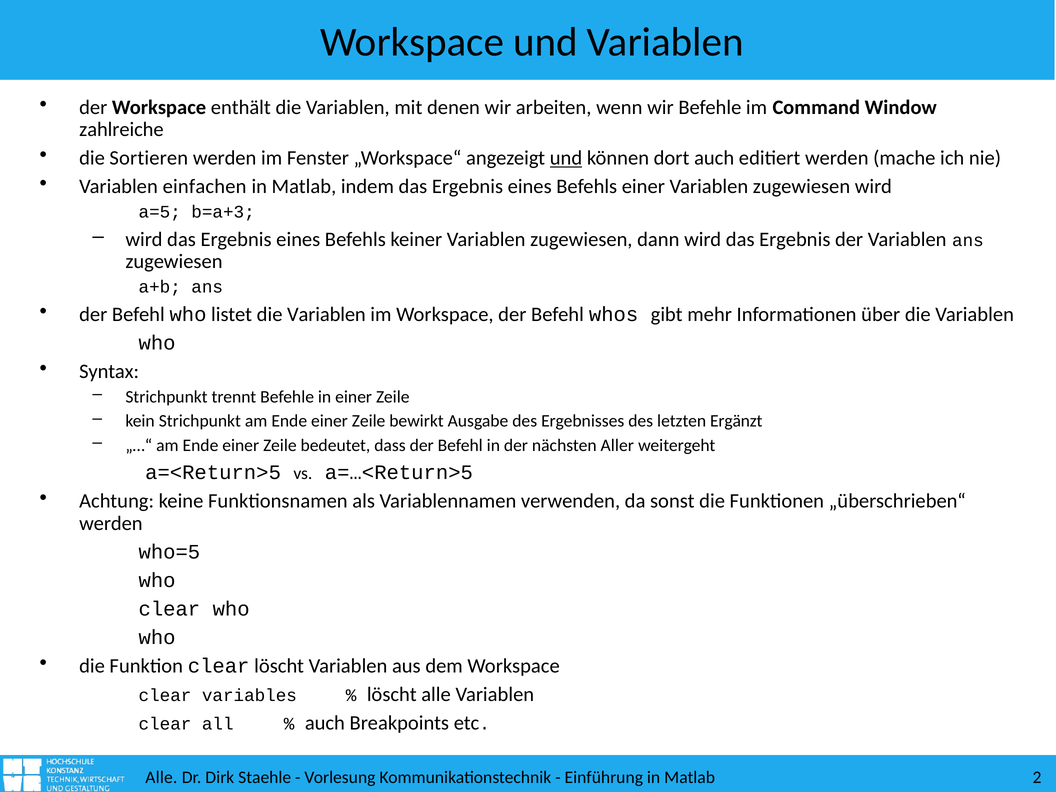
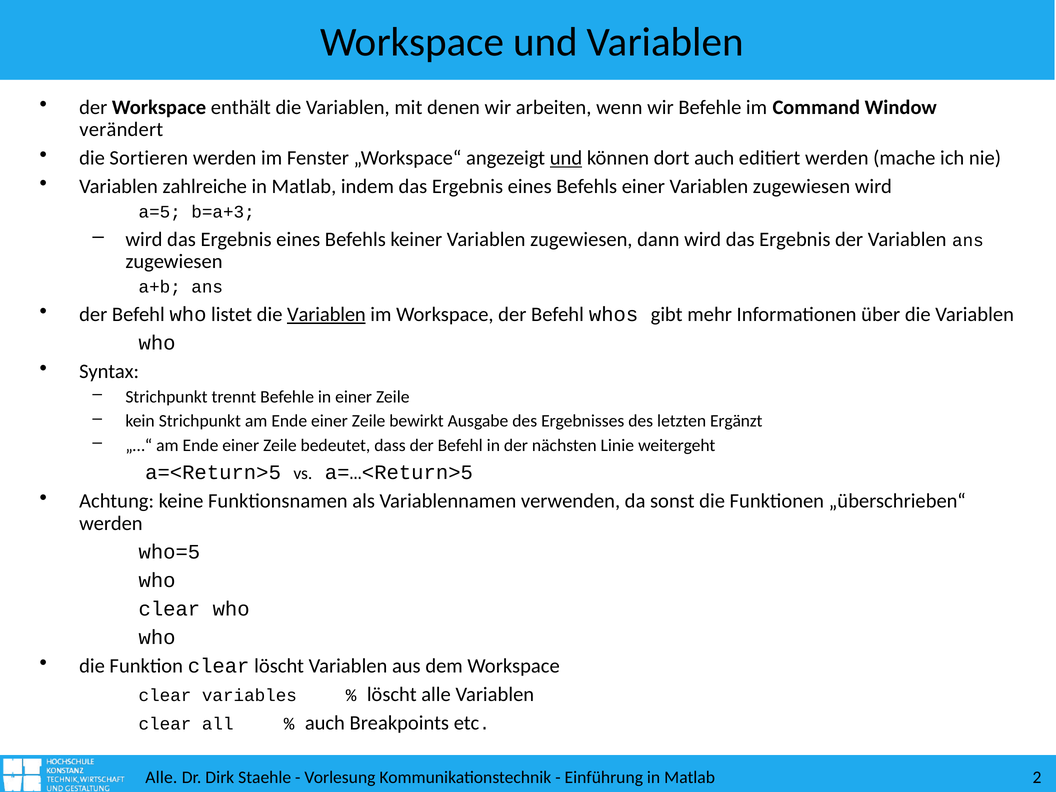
zahlreiche: zahlreiche -> verändert (121, 130)
einfachen: einfachen -> zahlreiche (205, 187)
Variablen underline: none -> present (326, 314)
Aller: Aller -> Linie (617, 445)
